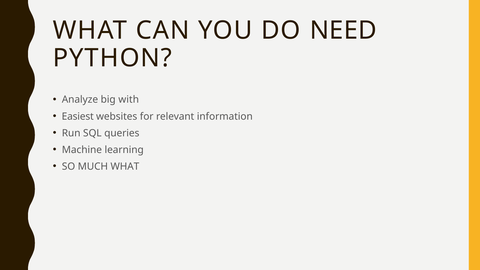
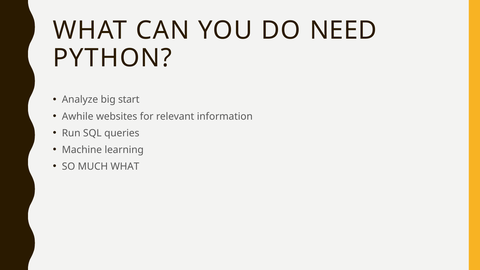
with: with -> start (129, 100)
Easiest: Easiest -> Awhile (78, 116)
